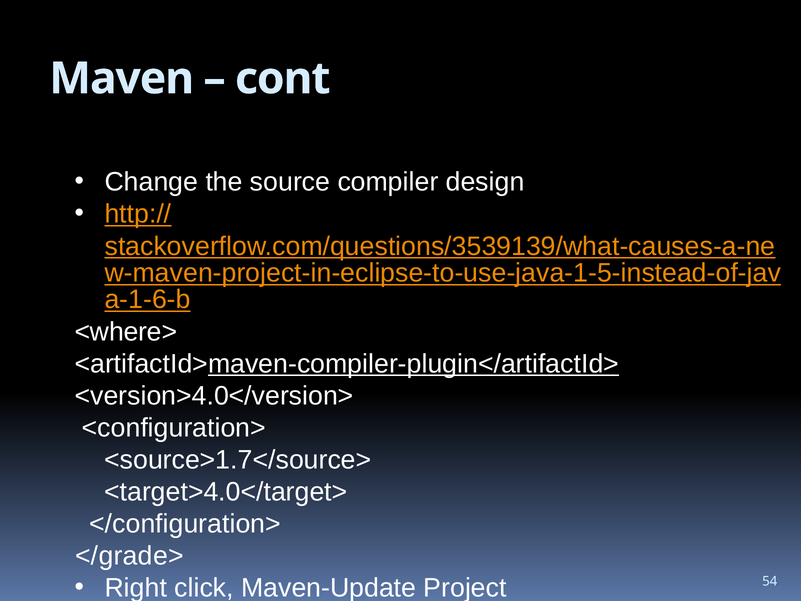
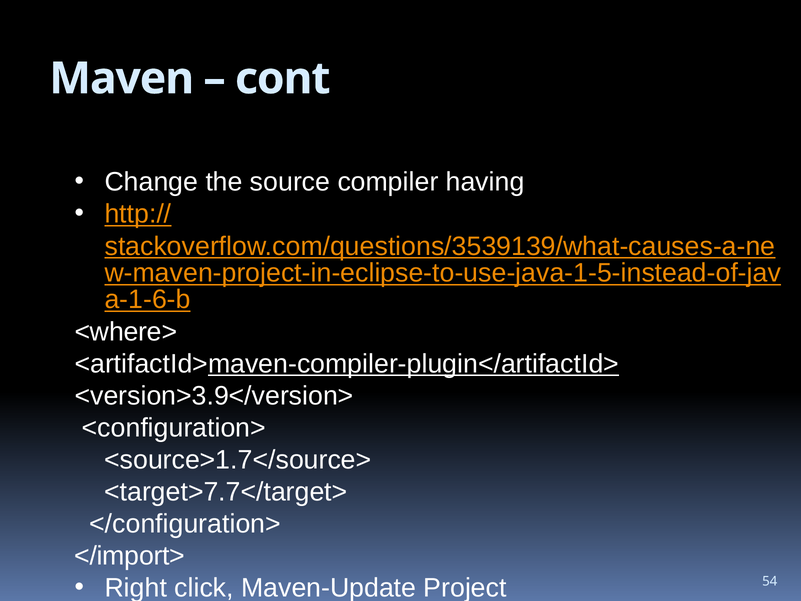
design: design -> having (485, 182)
<version>4.0</version>: <version>4.0</version> -> <version>3.9</version> (214, 396)
<target>4.0</target>: <target>4.0</target> -> <target>7.7</target> (226, 492)
</grade>: </grade> -> </import> (130, 556)
